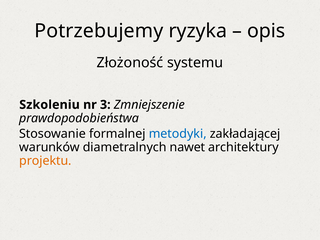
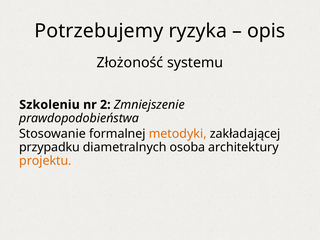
3: 3 -> 2 (105, 105)
metodyki colour: blue -> orange (178, 134)
warunków: warunków -> przypadku (49, 147)
nawet: nawet -> osoba (187, 147)
